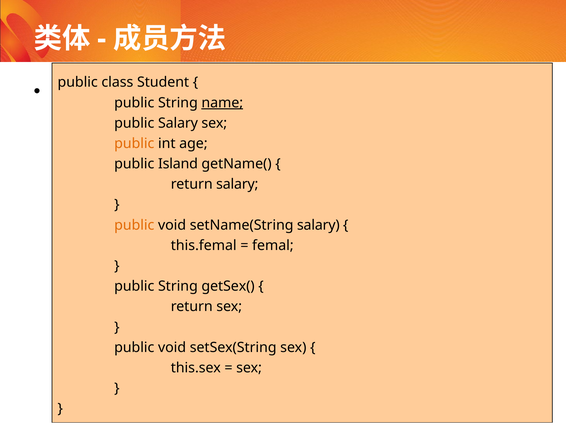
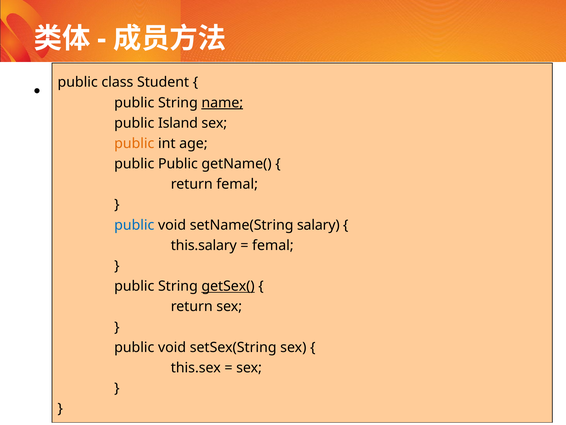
public Salary: Salary -> Island (178, 123)
public Island: Island -> Public (178, 164)
return salary: salary -> femal (237, 184)
public colour: orange -> blue (134, 225)
this.femal: this.femal -> this.salary (204, 245)
getSex( underline: none -> present (228, 286)
